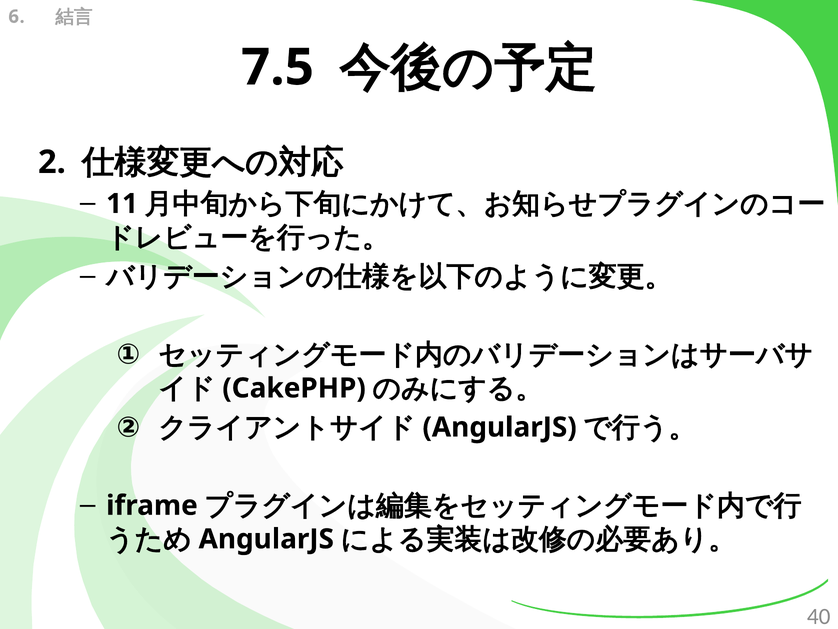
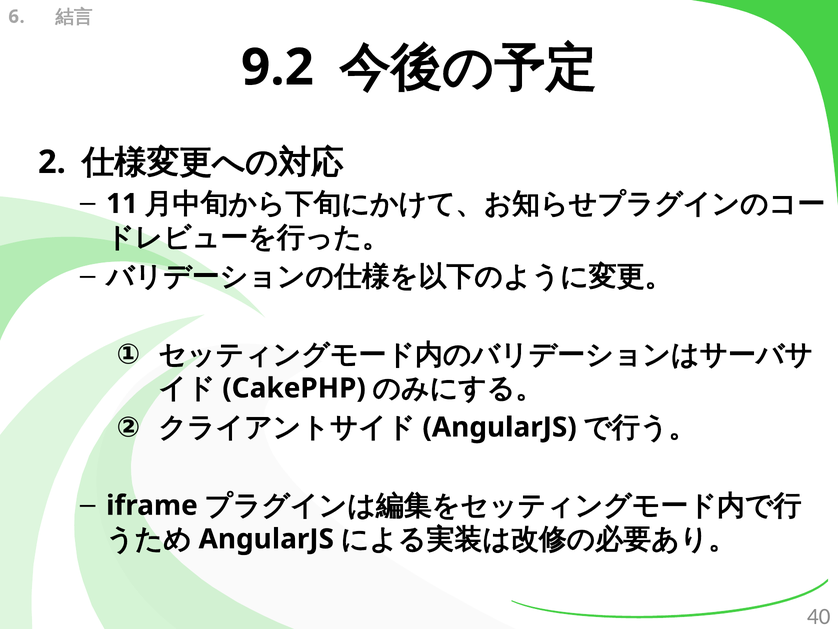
7.5: 7.5 -> 9.2 (277, 67)
